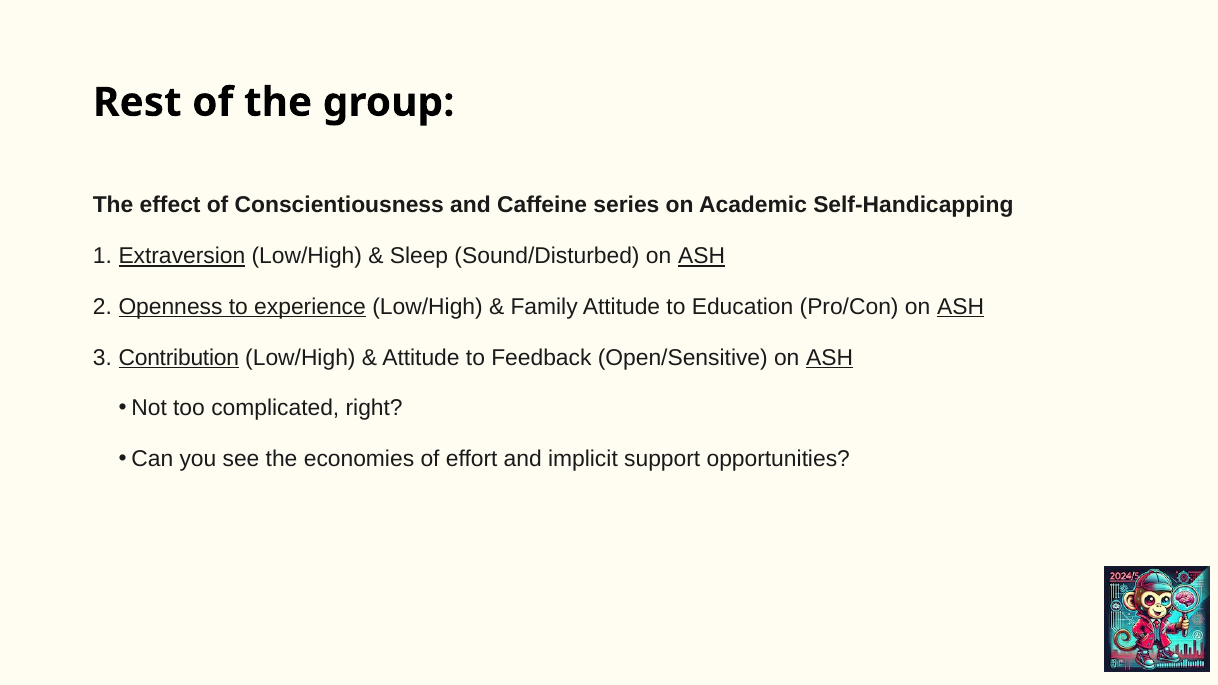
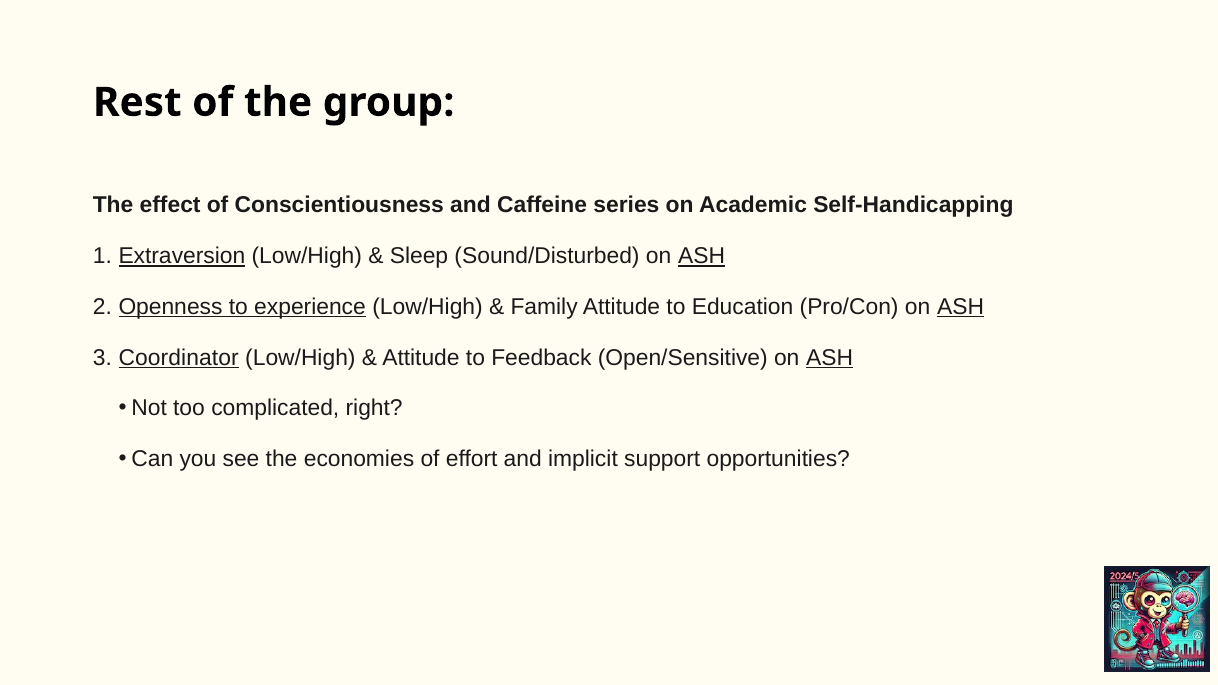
Contribution: Contribution -> Coordinator (179, 358)
